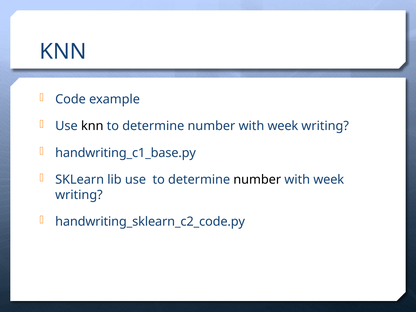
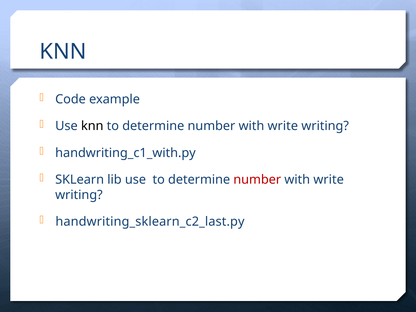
week: week -> write (283, 126)
handwriting_c1_base.py: handwriting_c1_base.py -> handwriting_c1_with.py (125, 153)
number colour: black -> red (257, 180)
week: week -> write (329, 180)
handwriting_sklearn_c2_code.py: handwriting_sklearn_c2_code.py -> handwriting_sklearn_c2_last.py (150, 222)
